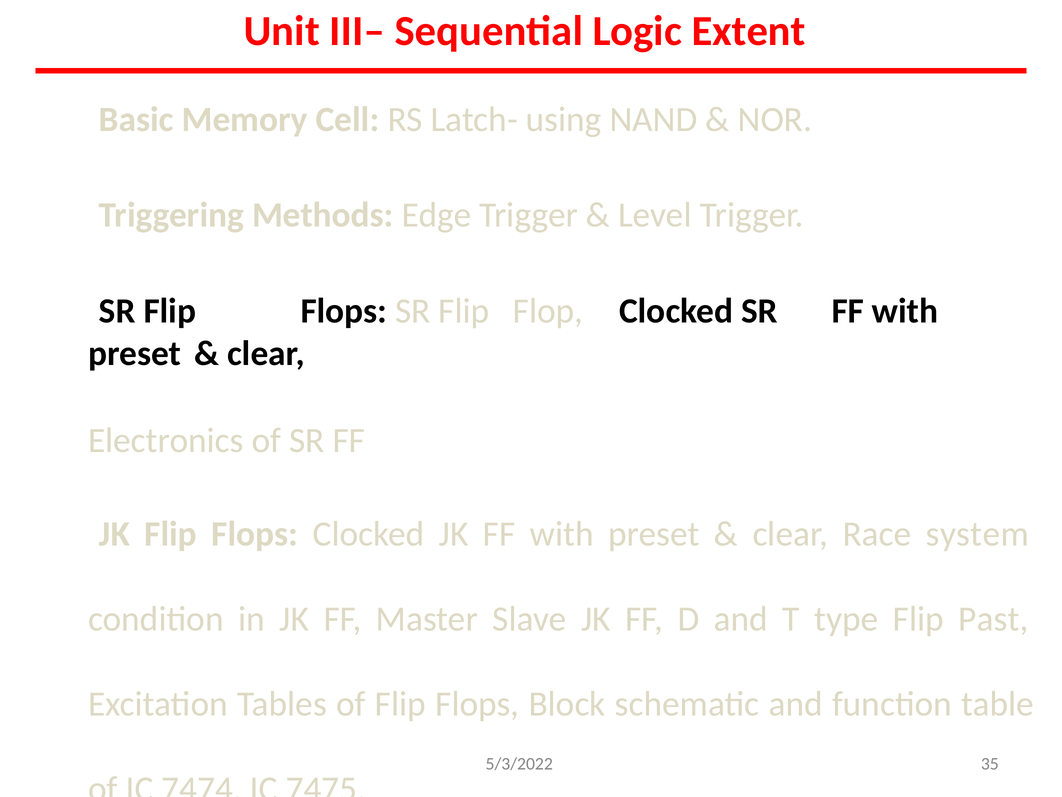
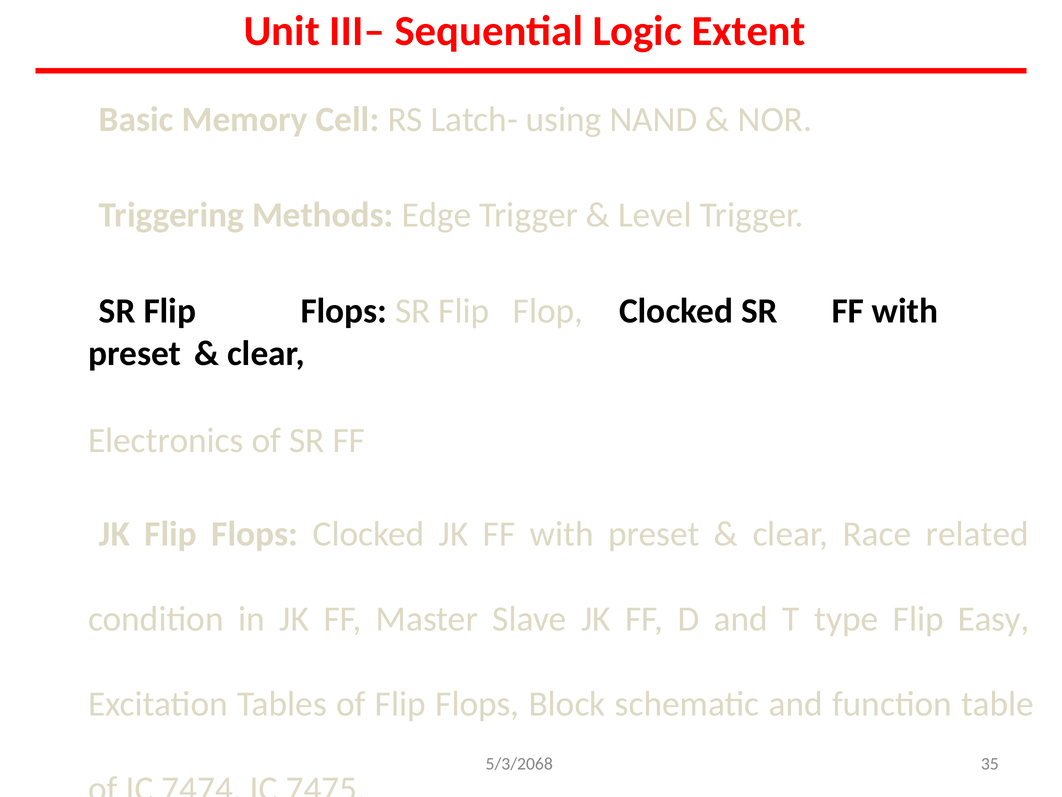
system: system -> related (977, 534)
Past: Past -> Easy (994, 618)
5/3/2022: 5/3/2022 -> 5/3/2068 (519, 764)
